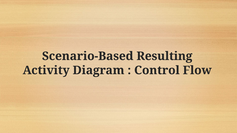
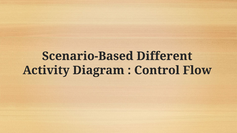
Resulting: Resulting -> Different (164, 56)
